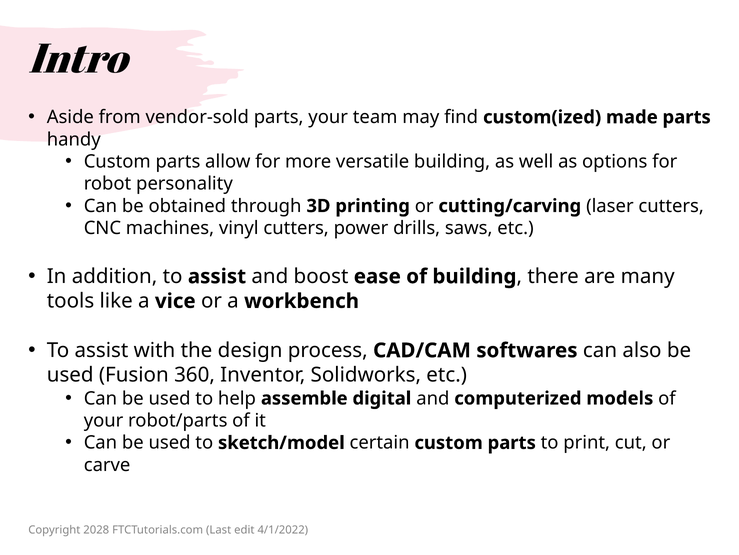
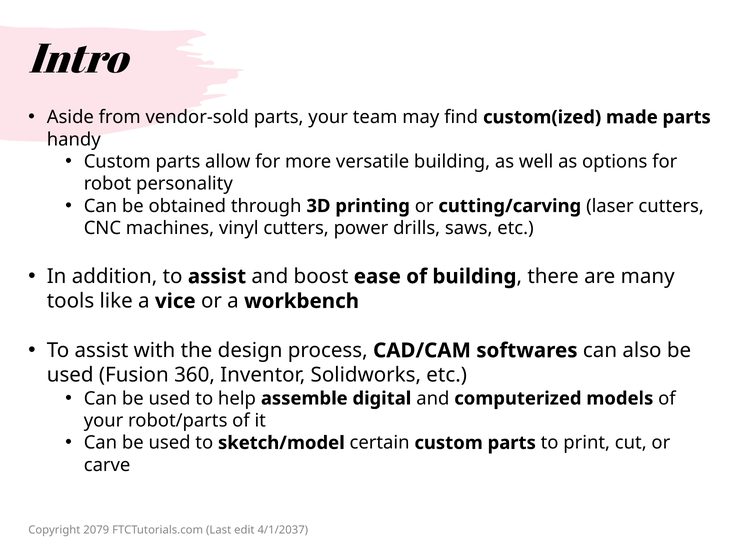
2028: 2028 -> 2079 (96, 529)
4/1/2022: 4/1/2022 -> 4/1/2037 (283, 529)
